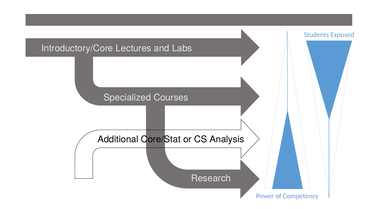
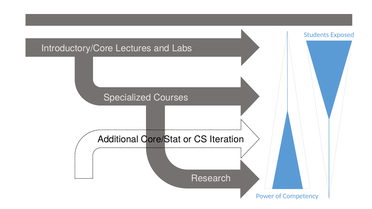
Analysis: Analysis -> Iteration (227, 139)
